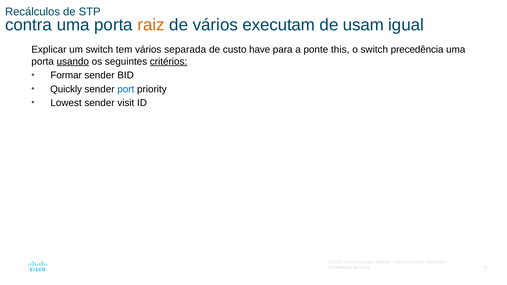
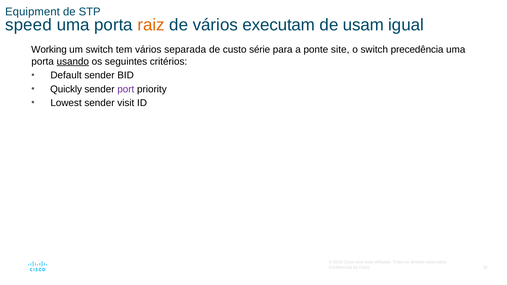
Recálculos: Recálculos -> Equipment (32, 12)
contra: contra -> speed (28, 25)
Explicar: Explicar -> Working (49, 50)
have: have -> série (260, 50)
this: this -> site (340, 50)
critérios underline: present -> none (169, 62)
Formar: Formar -> Default (66, 75)
port colour: blue -> purple (126, 89)
